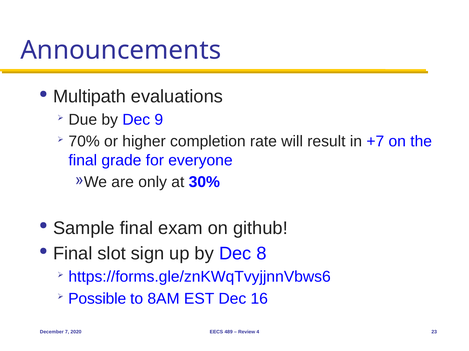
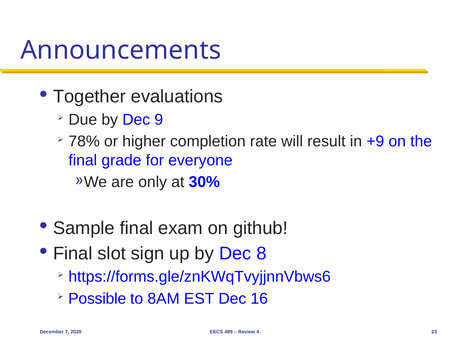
Multipath: Multipath -> Together (90, 97)
70%: 70% -> 78% (84, 142)
+7: +7 -> +9 (375, 142)
